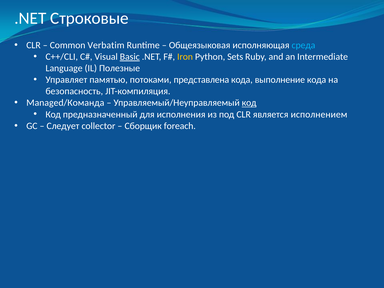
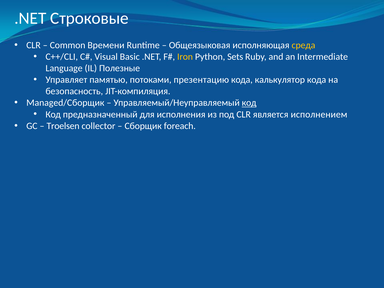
Verbatim: Verbatim -> Времени (106, 45)
среда colour: light blue -> yellow (303, 45)
Basic underline: present -> none (130, 57)
представлена: представлена -> презентацию (201, 80)
выполнение: выполнение -> калькулятор (280, 80)
Managed/Команда: Managed/Команда -> Managed/Сборщик (65, 103)
Следует: Следует -> Troelsen (63, 126)
